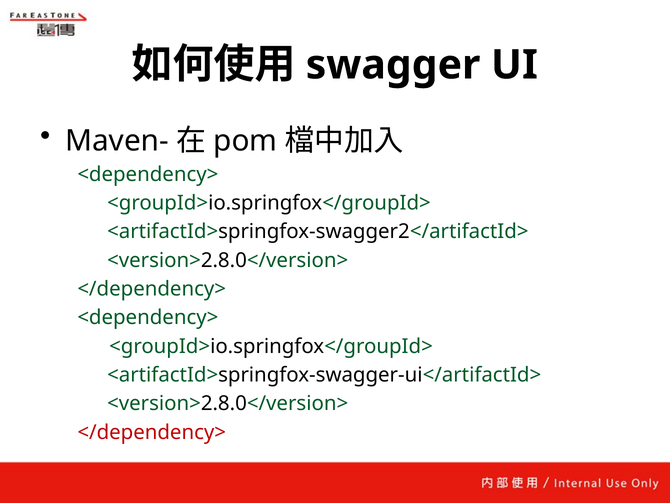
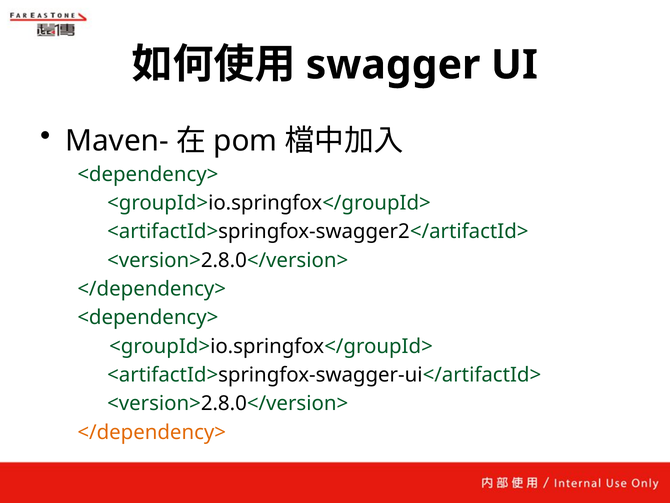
</dependency> colour: red -> orange (152, 432)
